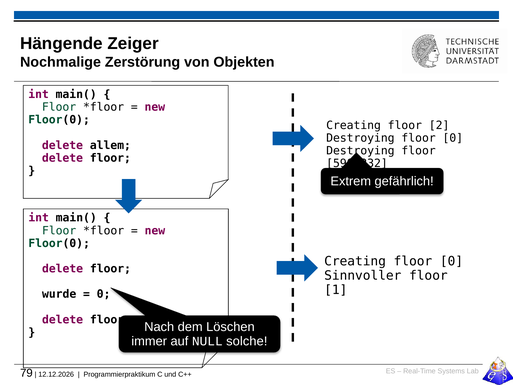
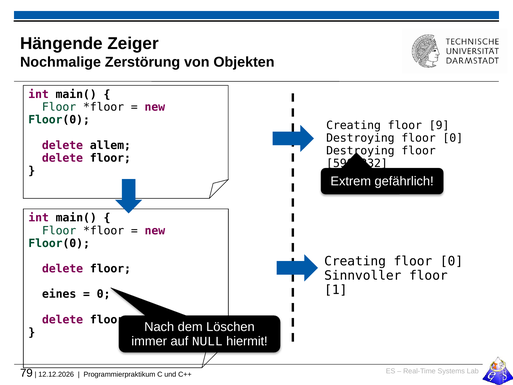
2: 2 -> 9 (439, 125)
wurde: wurde -> eines (59, 294)
solche: solche -> hiermit (247, 341)
